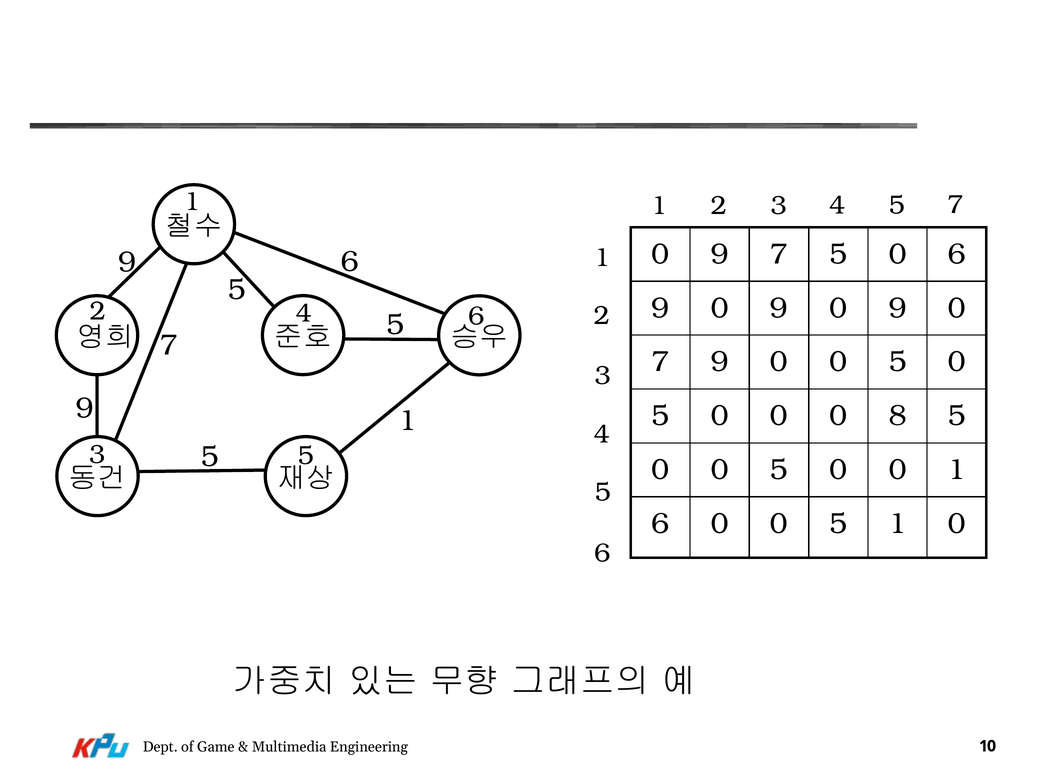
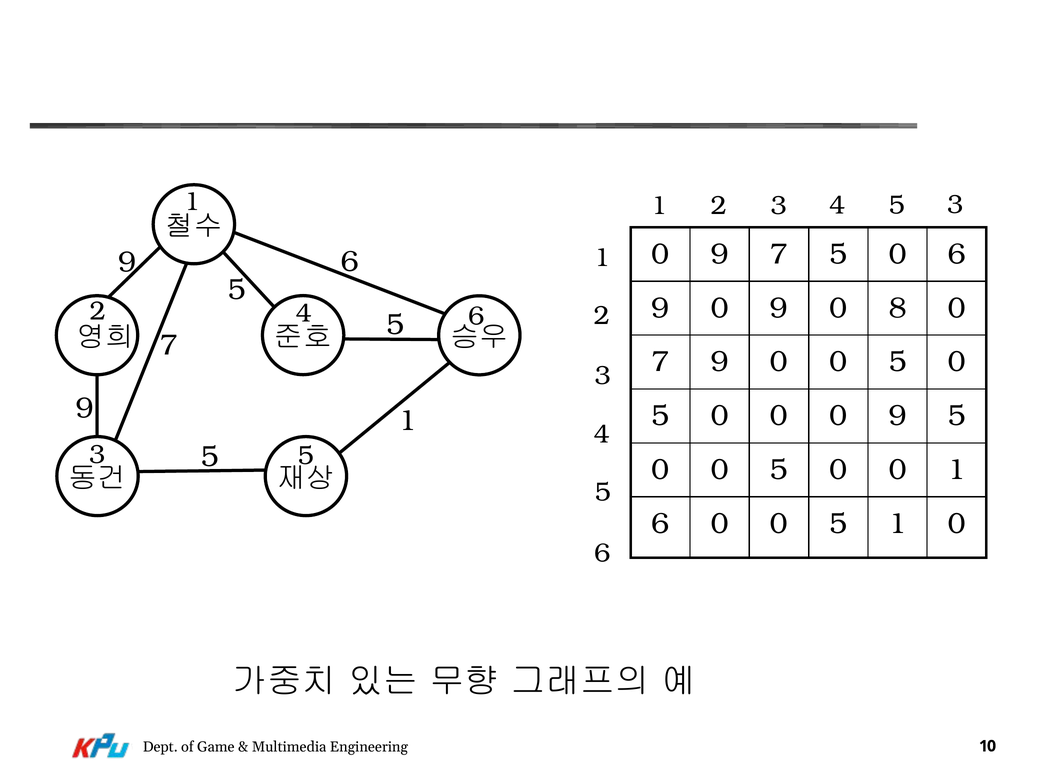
5 7: 7 -> 3 (955, 205)
0 9 0 9: 9 -> 8 (898, 308)
0 0 8: 8 -> 9 (898, 416)
